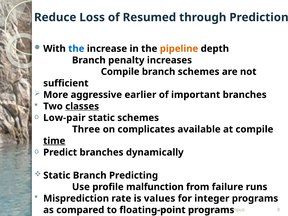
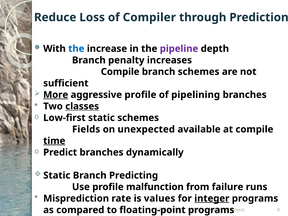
Resumed: Resumed -> Compiler (149, 17)
pipeline colour: orange -> purple (179, 49)
More underline: none -> present (56, 95)
aggressive earlier: earlier -> profile (140, 95)
important: important -> pipelining (196, 95)
Low-pair: Low-pair -> Low-first (64, 118)
Three: Three -> Fields (86, 129)
complicates: complicates -> unexpected (146, 129)
integer underline: none -> present (212, 198)
